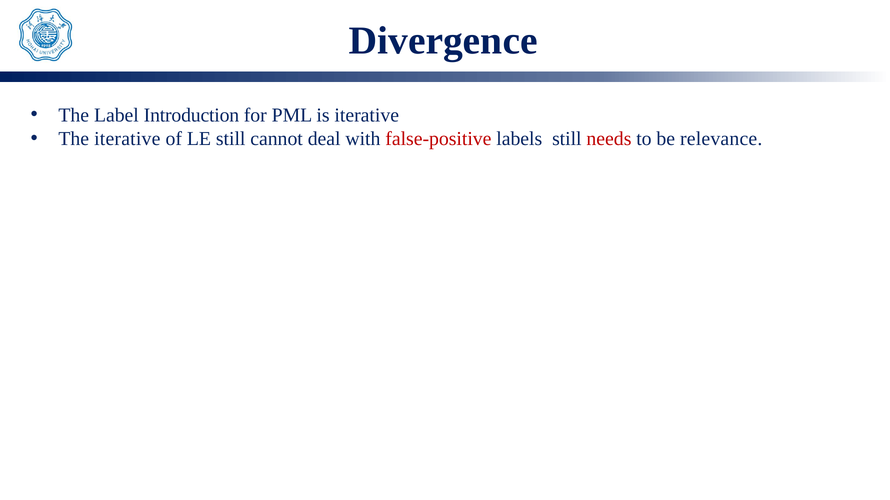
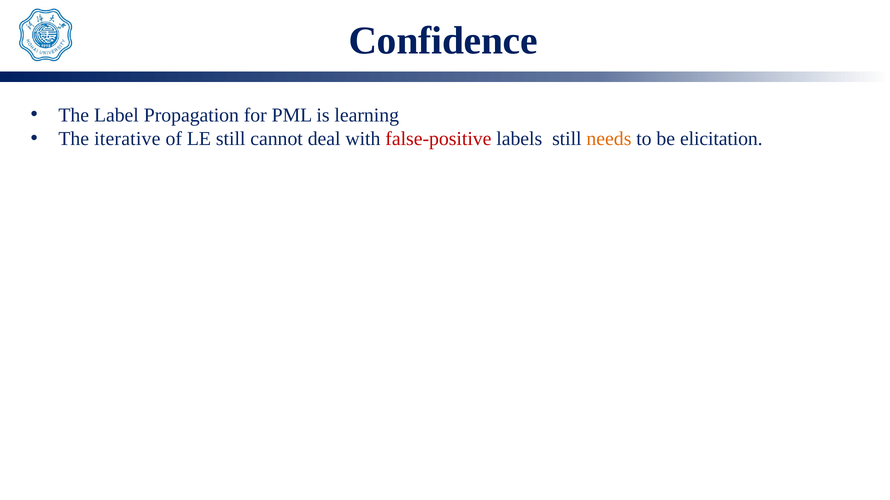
Divergence: Divergence -> Confidence (443, 41)
Introduction: Introduction -> Propagation (191, 115)
is iterative: iterative -> learning (367, 115)
needs colour: red -> orange (609, 139)
relevance: relevance -> elicitation (721, 139)
